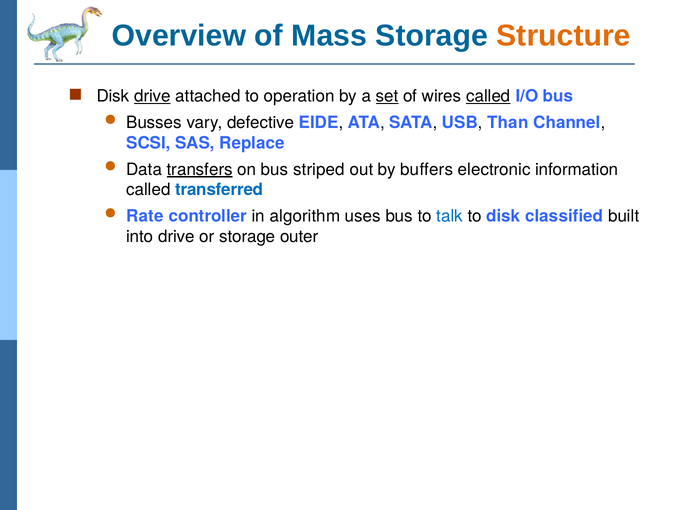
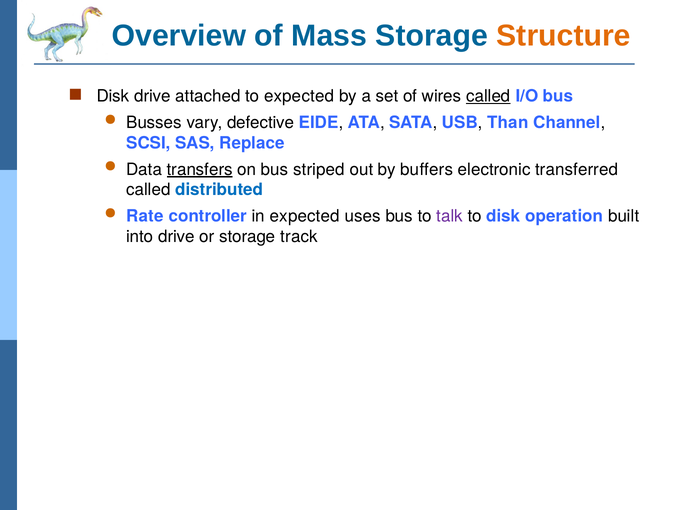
drive underline: present -> none (152, 96)
to operation: operation -> expected (299, 96)
set underline: present -> none (387, 96)
information: information -> transferred (577, 169)
transferred: transferred -> distributed (219, 190)
in algorithm: algorithm -> expected (305, 216)
talk colour: blue -> purple (450, 216)
classified: classified -> operation (564, 216)
outer: outer -> track (299, 237)
